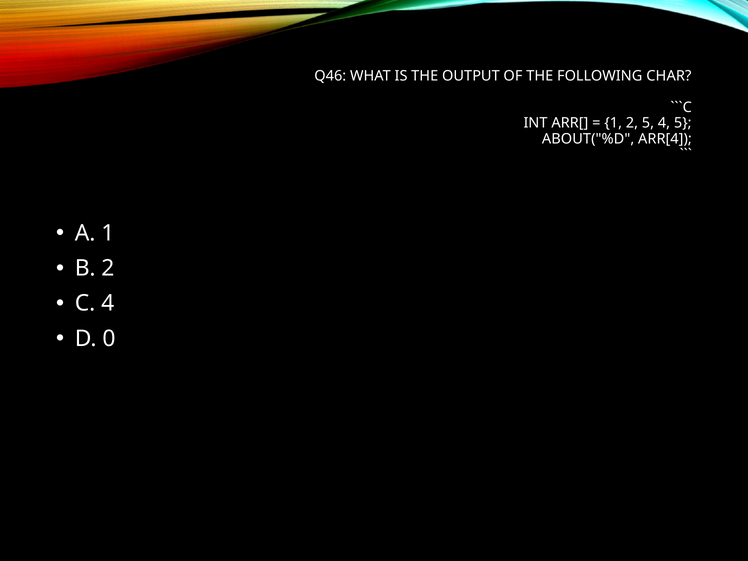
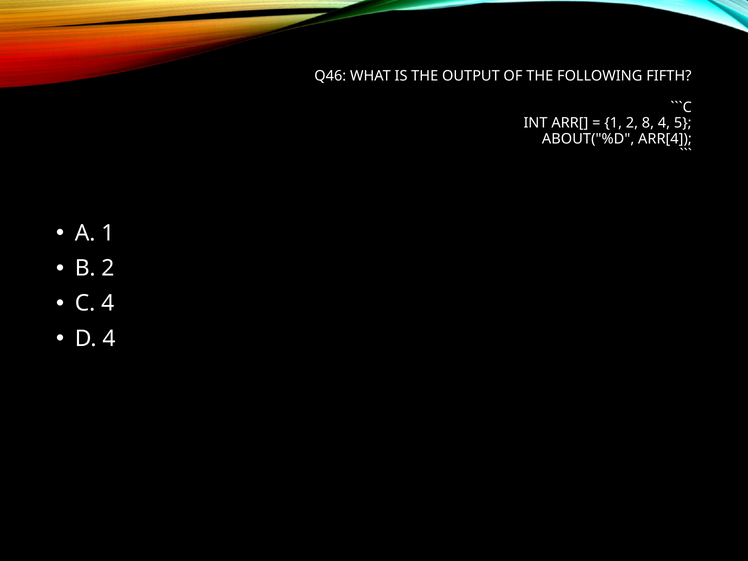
CHAR: CHAR -> FIFTH (669, 76)
2 5: 5 -> 8 (648, 123)
D 0: 0 -> 4 (109, 338)
